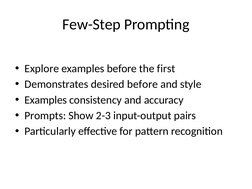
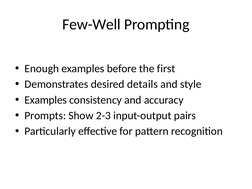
Few-Step: Few-Step -> Few-Well (92, 24)
Explore: Explore -> Enough (42, 69)
desired before: before -> details (142, 84)
